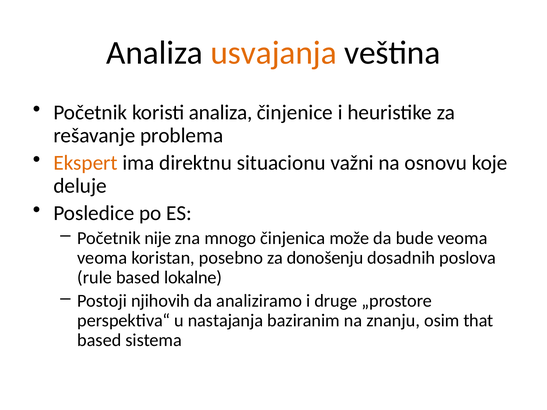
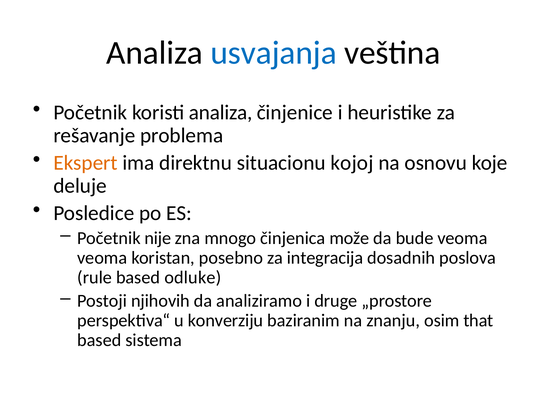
usvajanja colour: orange -> blue (274, 53)
važni: važni -> kojoj (352, 163)
donošenju: donošenju -> integracija (325, 258)
lokalne: lokalne -> odluke (193, 278)
nastajanja: nastajanja -> konverziju (225, 321)
